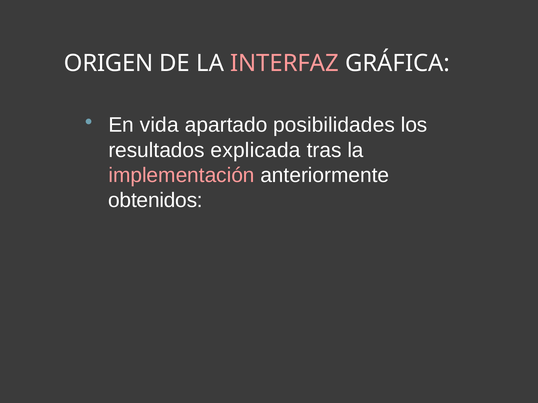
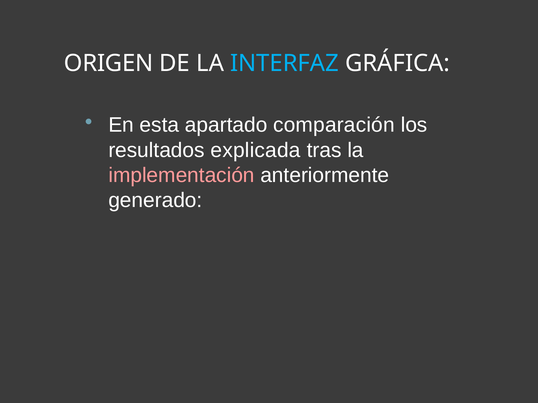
INTERFAZ colour: pink -> light blue (285, 63)
vida: vida -> esta (159, 125)
posibilidades: posibilidades -> comparación (334, 125)
obtenidos: obtenidos -> generado (155, 201)
